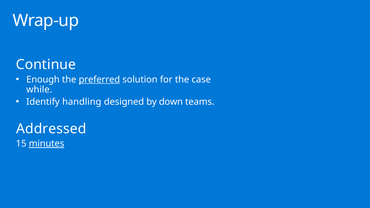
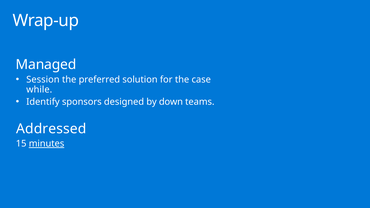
Continue: Continue -> Managed (46, 65)
Enough: Enough -> Session (43, 80)
preferred underline: present -> none (99, 80)
handling: handling -> sponsors (82, 102)
